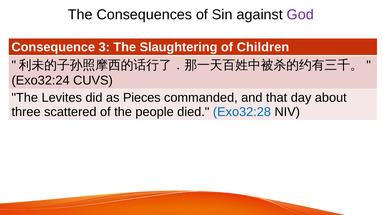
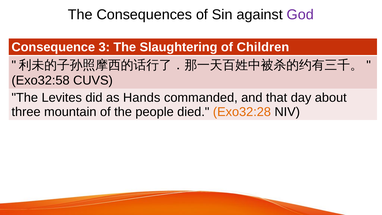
Exo32:24: Exo32:24 -> Exo32:58 (41, 80)
Pieces: Pieces -> Hands (142, 98)
scattered: scattered -> mountain (70, 112)
Exo32:28 colour: blue -> orange (242, 112)
